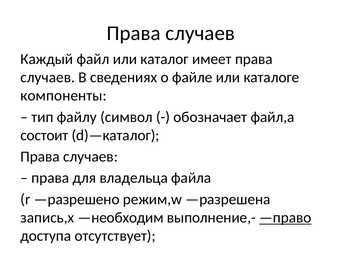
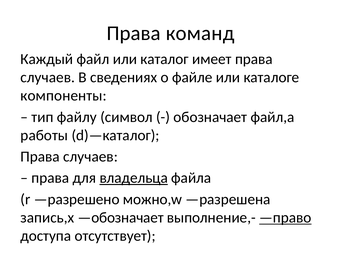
случаев: случаев -> команд (200, 33)
состоит: состоит -> работы (44, 135)
владельца underline: none -> present (134, 178)
режим,w: режим,w -> можно,w (153, 199)
—необходим: —необходим -> —обозначает (121, 217)
